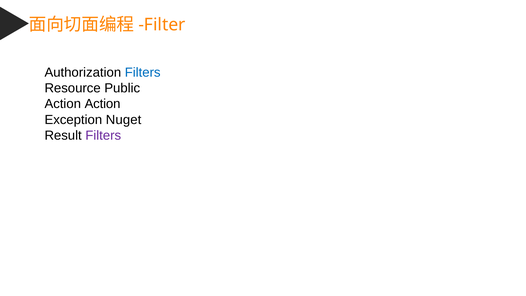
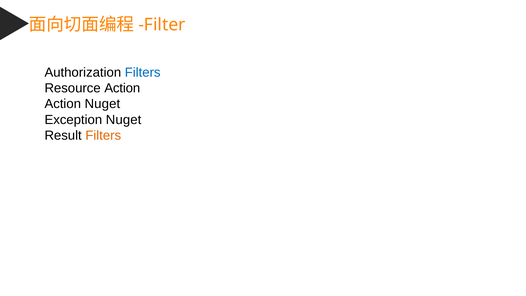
Resource Public: Public -> Action (122, 88)
Action Action: Action -> Nuget (102, 104)
Filters colour: purple -> orange (103, 135)
